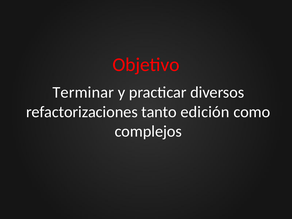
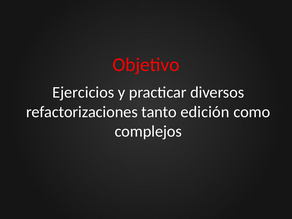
Terminar: Terminar -> Ejercicios (83, 92)
